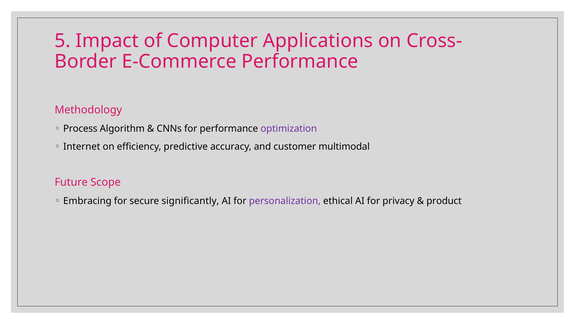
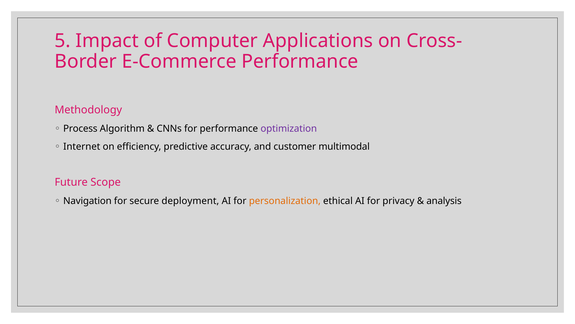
Embracing: Embracing -> Navigation (87, 201)
significantly: significantly -> deployment (190, 201)
personalization colour: purple -> orange (285, 201)
product: product -> analysis (444, 201)
